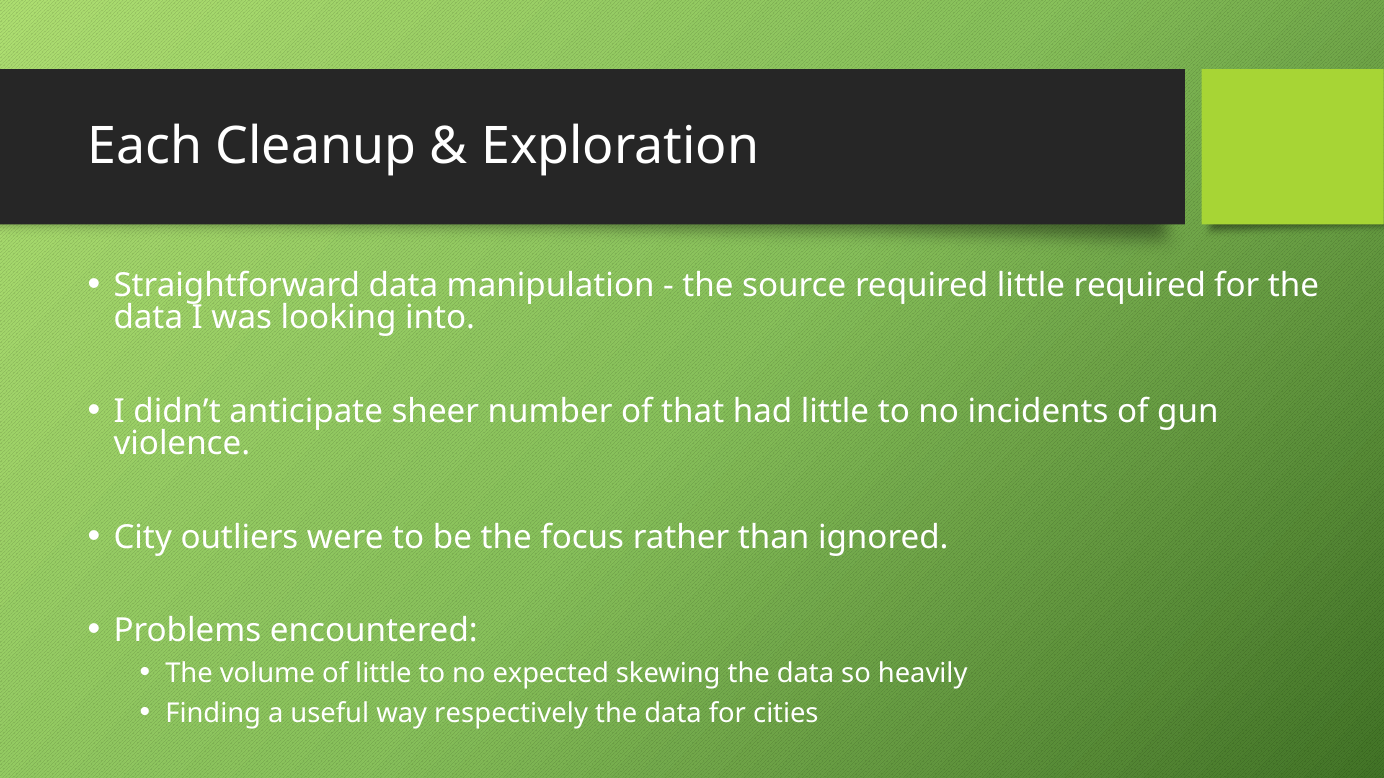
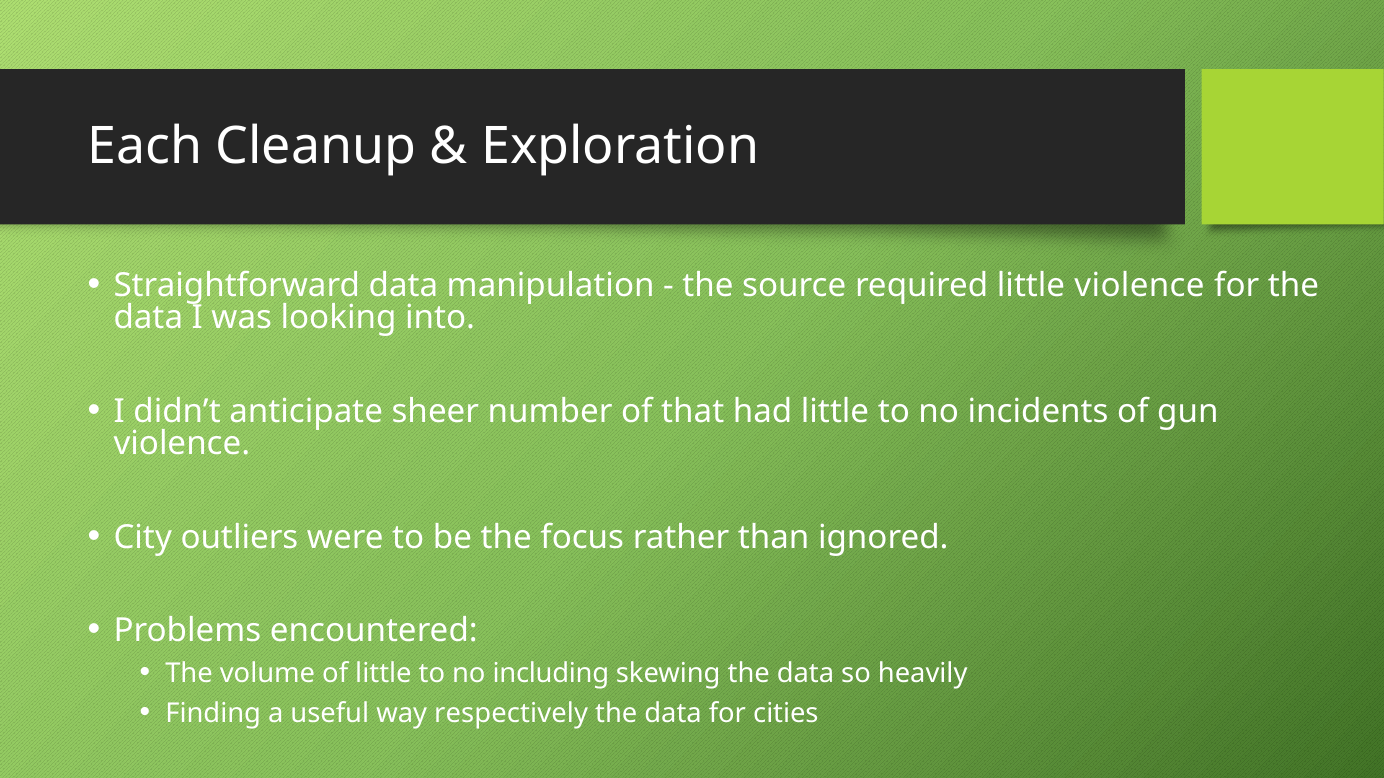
little required: required -> violence (1139, 285)
expected: expected -> including (551, 674)
